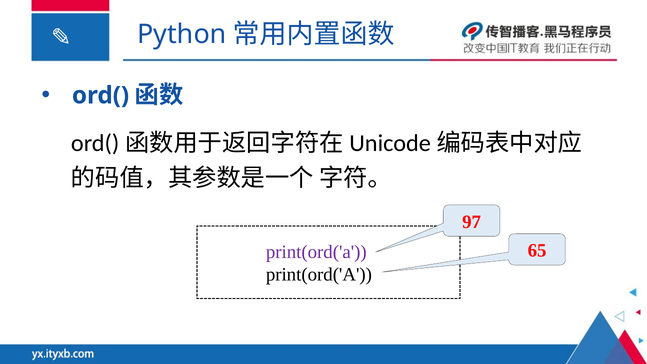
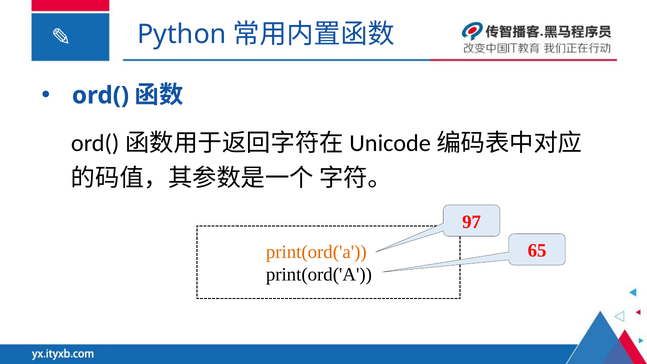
print(ord('a colour: purple -> orange (316, 252)
